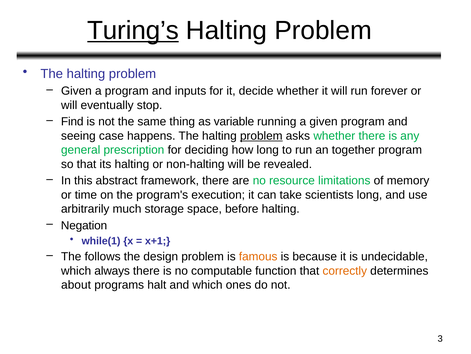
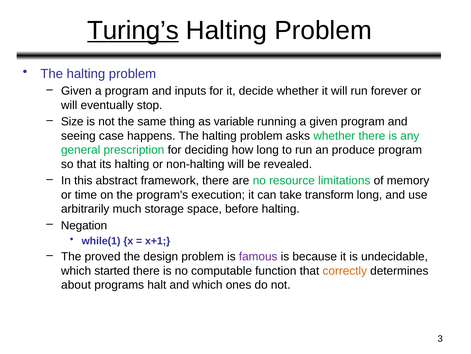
Find: Find -> Size (72, 121)
problem underline: present -> none (261, 136)
together: together -> produce (353, 150)
scientists: scientists -> transform (329, 194)
follows: follows -> proved (103, 256)
famous colour: orange -> purple (258, 256)
always: always -> started (112, 270)
